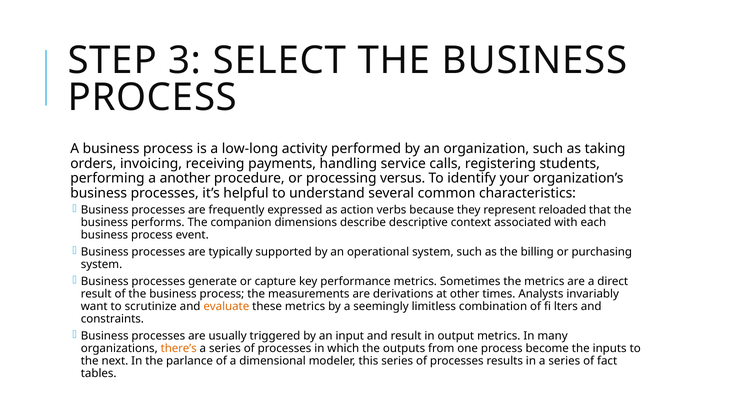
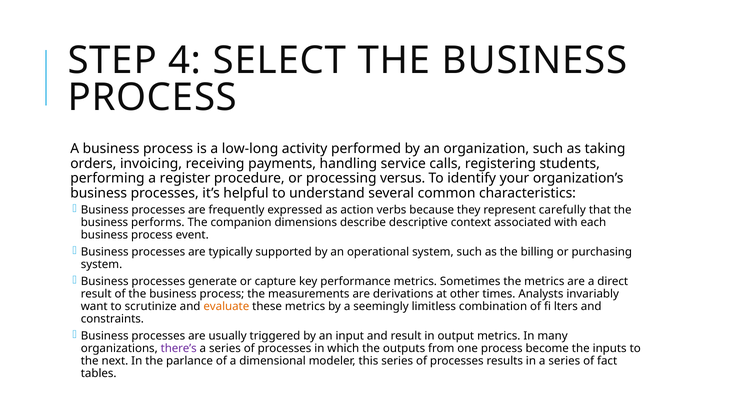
3: 3 -> 4 (185, 61)
another: another -> register (185, 178)
reloaded: reloaded -> carefully (562, 210)
there’s colour: orange -> purple (179, 349)
